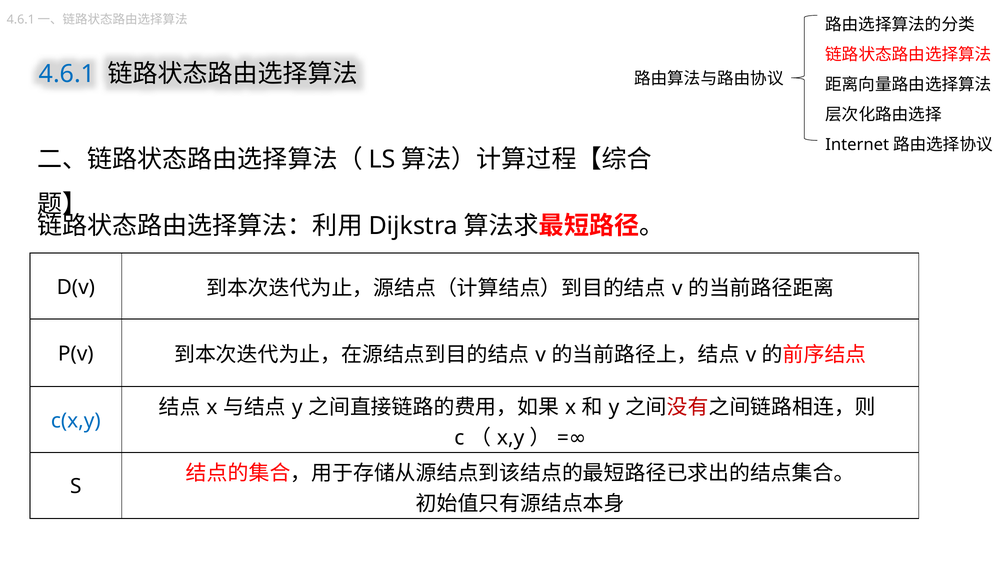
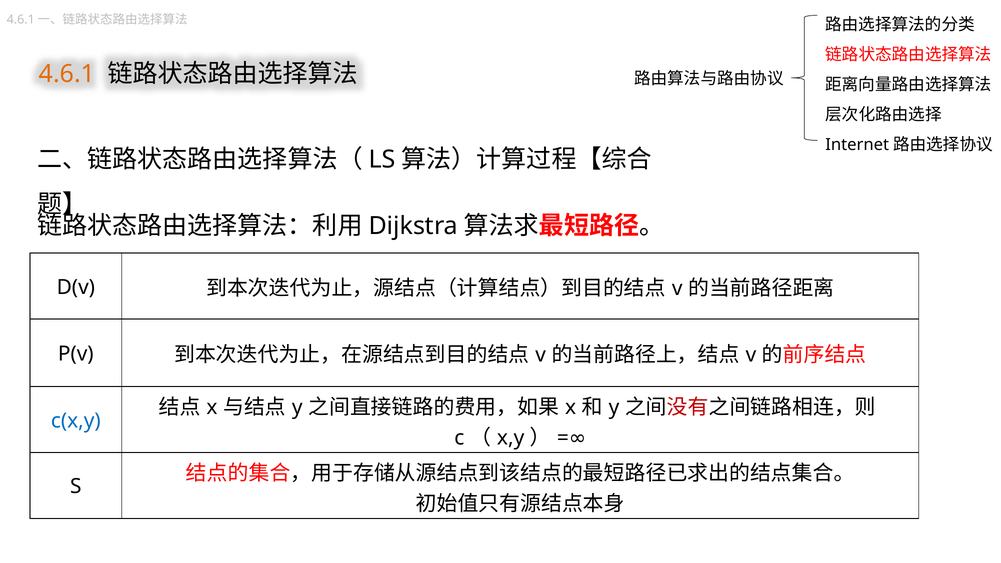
4.6.1 colour: blue -> orange (67, 74)
